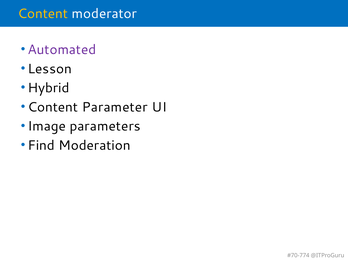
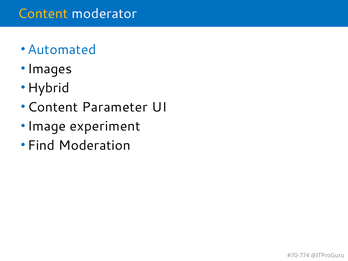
Automated colour: purple -> blue (62, 50)
Lesson: Lesson -> Images (50, 69)
parameters: parameters -> experiment (105, 126)
